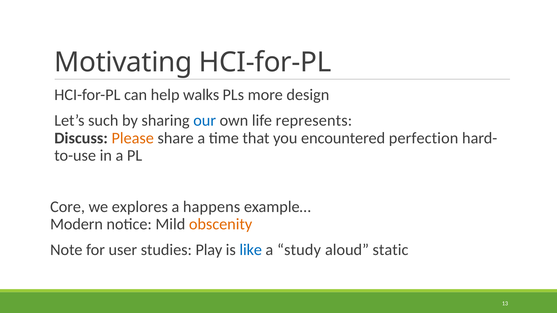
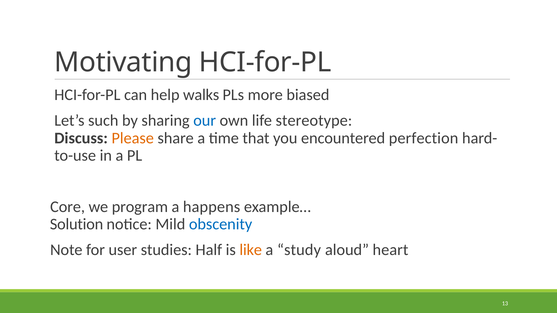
design: design -> biased (308, 95)
represents: represents -> stereotype (314, 121)
explores: explores -> program (140, 207)
Modern: Modern -> Solution (77, 225)
obscenity colour: orange -> blue (221, 225)
Play: Play -> Half (209, 250)
like colour: blue -> orange (251, 250)
static: static -> heart (390, 250)
